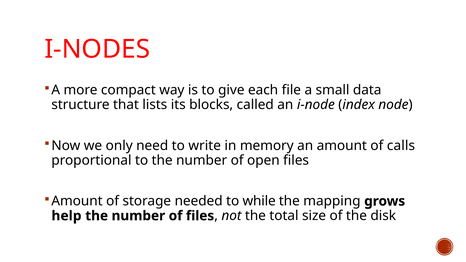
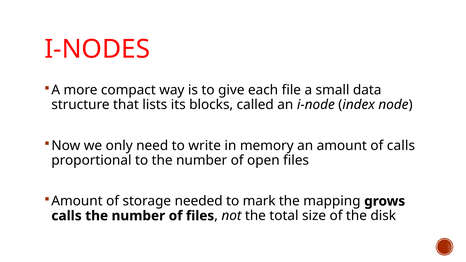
while: while -> mark (259, 201)
help: help -> calls (67, 216)
